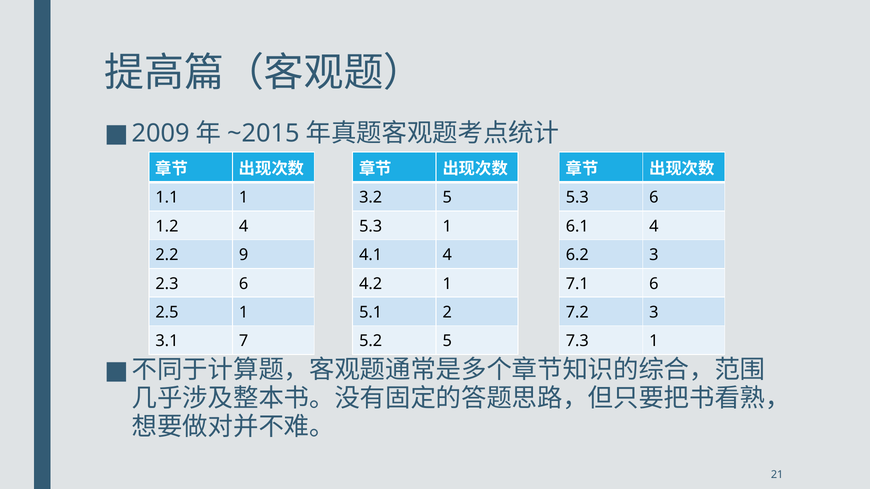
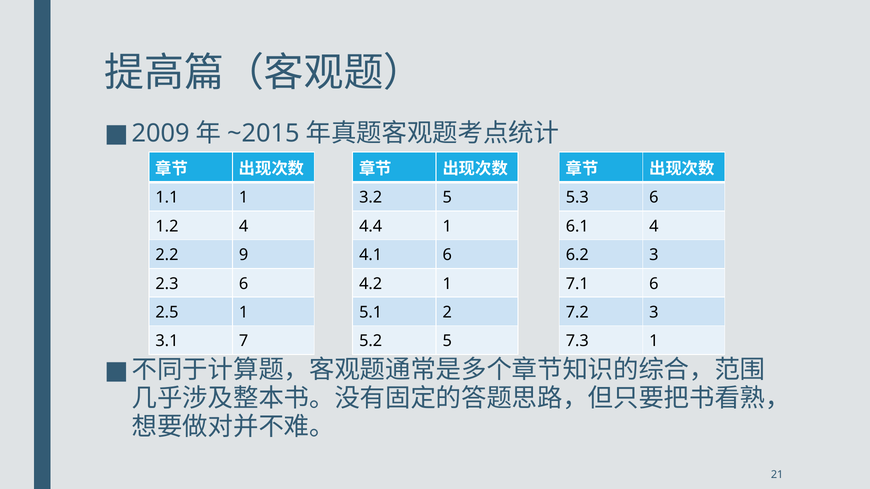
5.3: 5.3 -> 4.4 (371, 226)
4.1 4: 4 -> 6 (447, 255)
